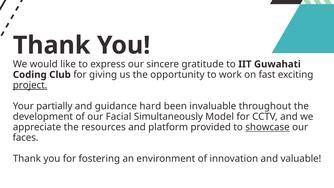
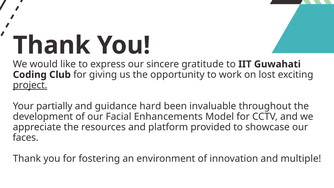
fast: fast -> lost (267, 75)
Simultaneously: Simultaneously -> Enhancements (168, 117)
showcase underline: present -> none (268, 127)
valuable: valuable -> multiple (301, 159)
